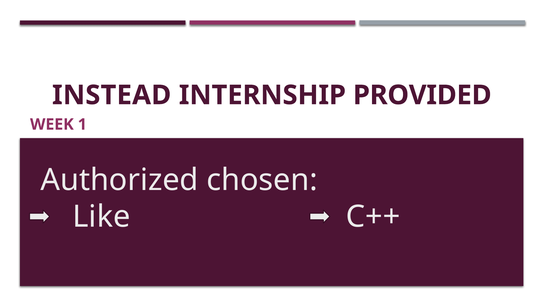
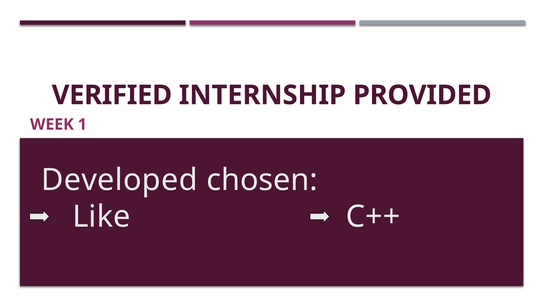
INSTEAD: INSTEAD -> VERIFIED (112, 95)
Authorized: Authorized -> Developed (119, 180)
